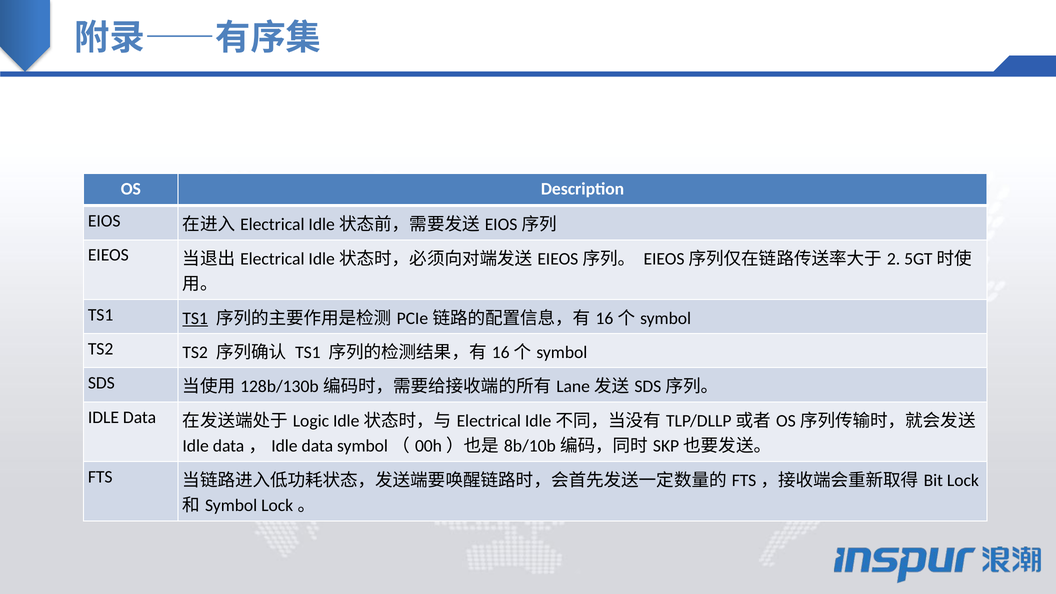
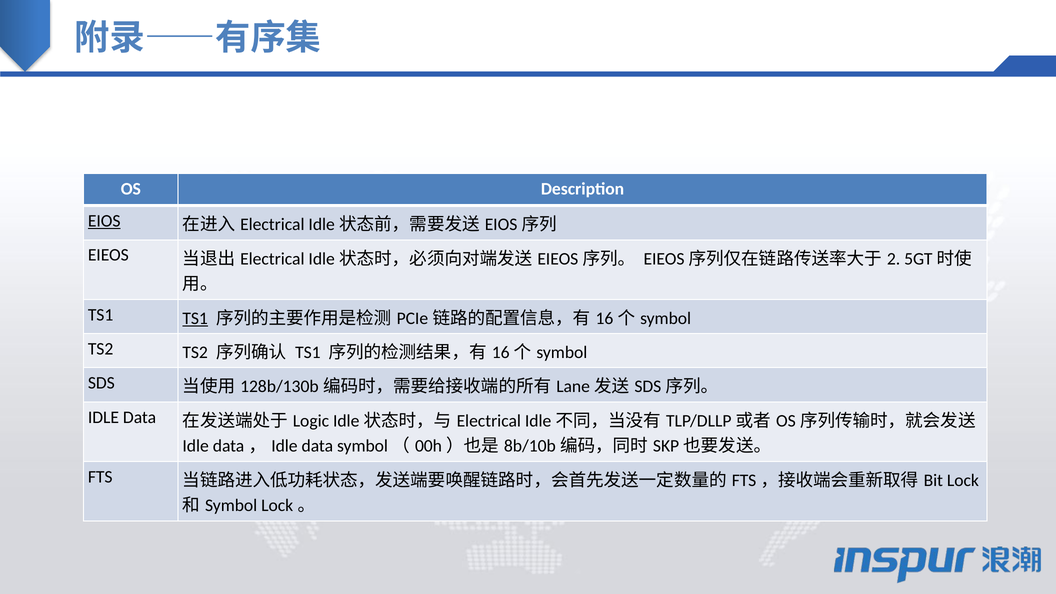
EIOS underline: none -> present (104, 221)
